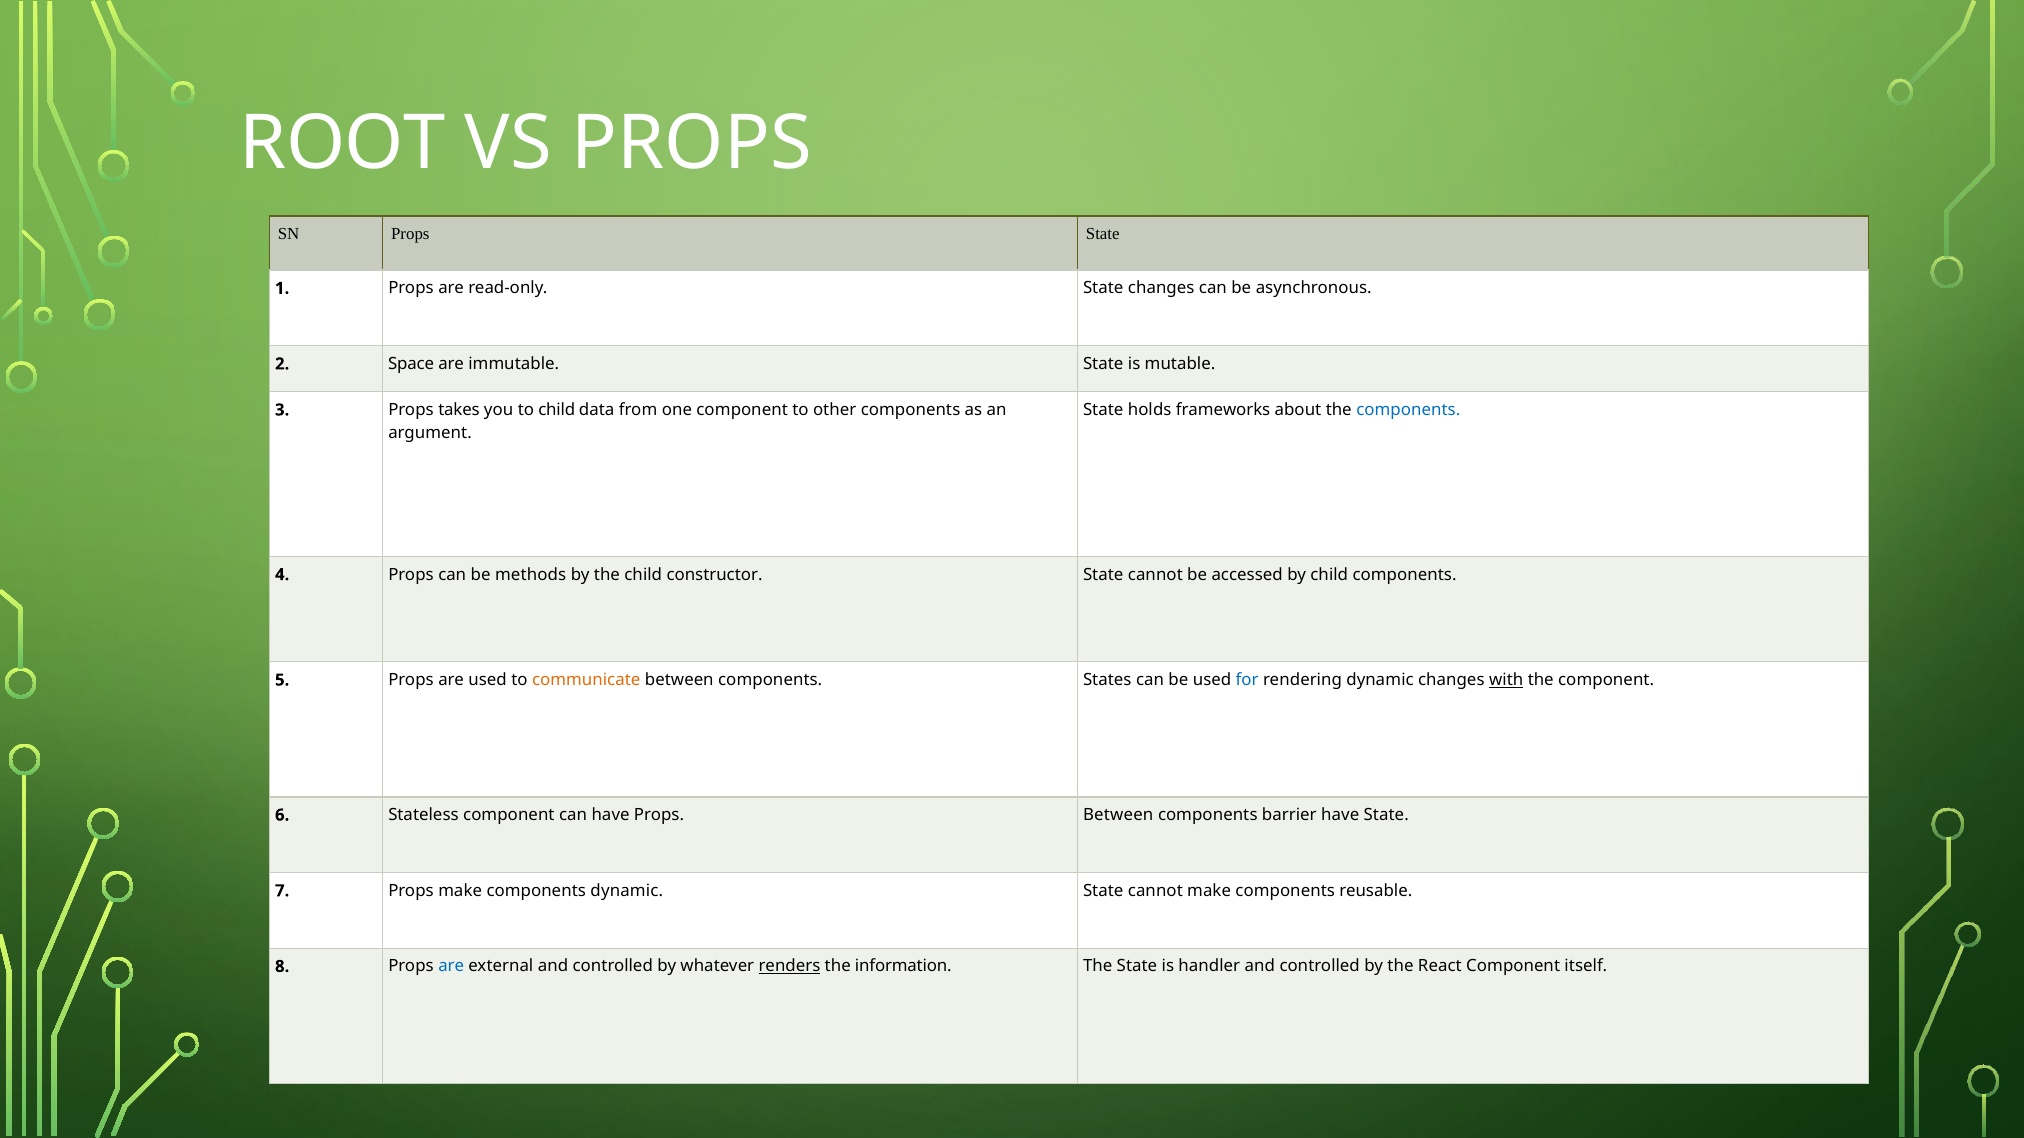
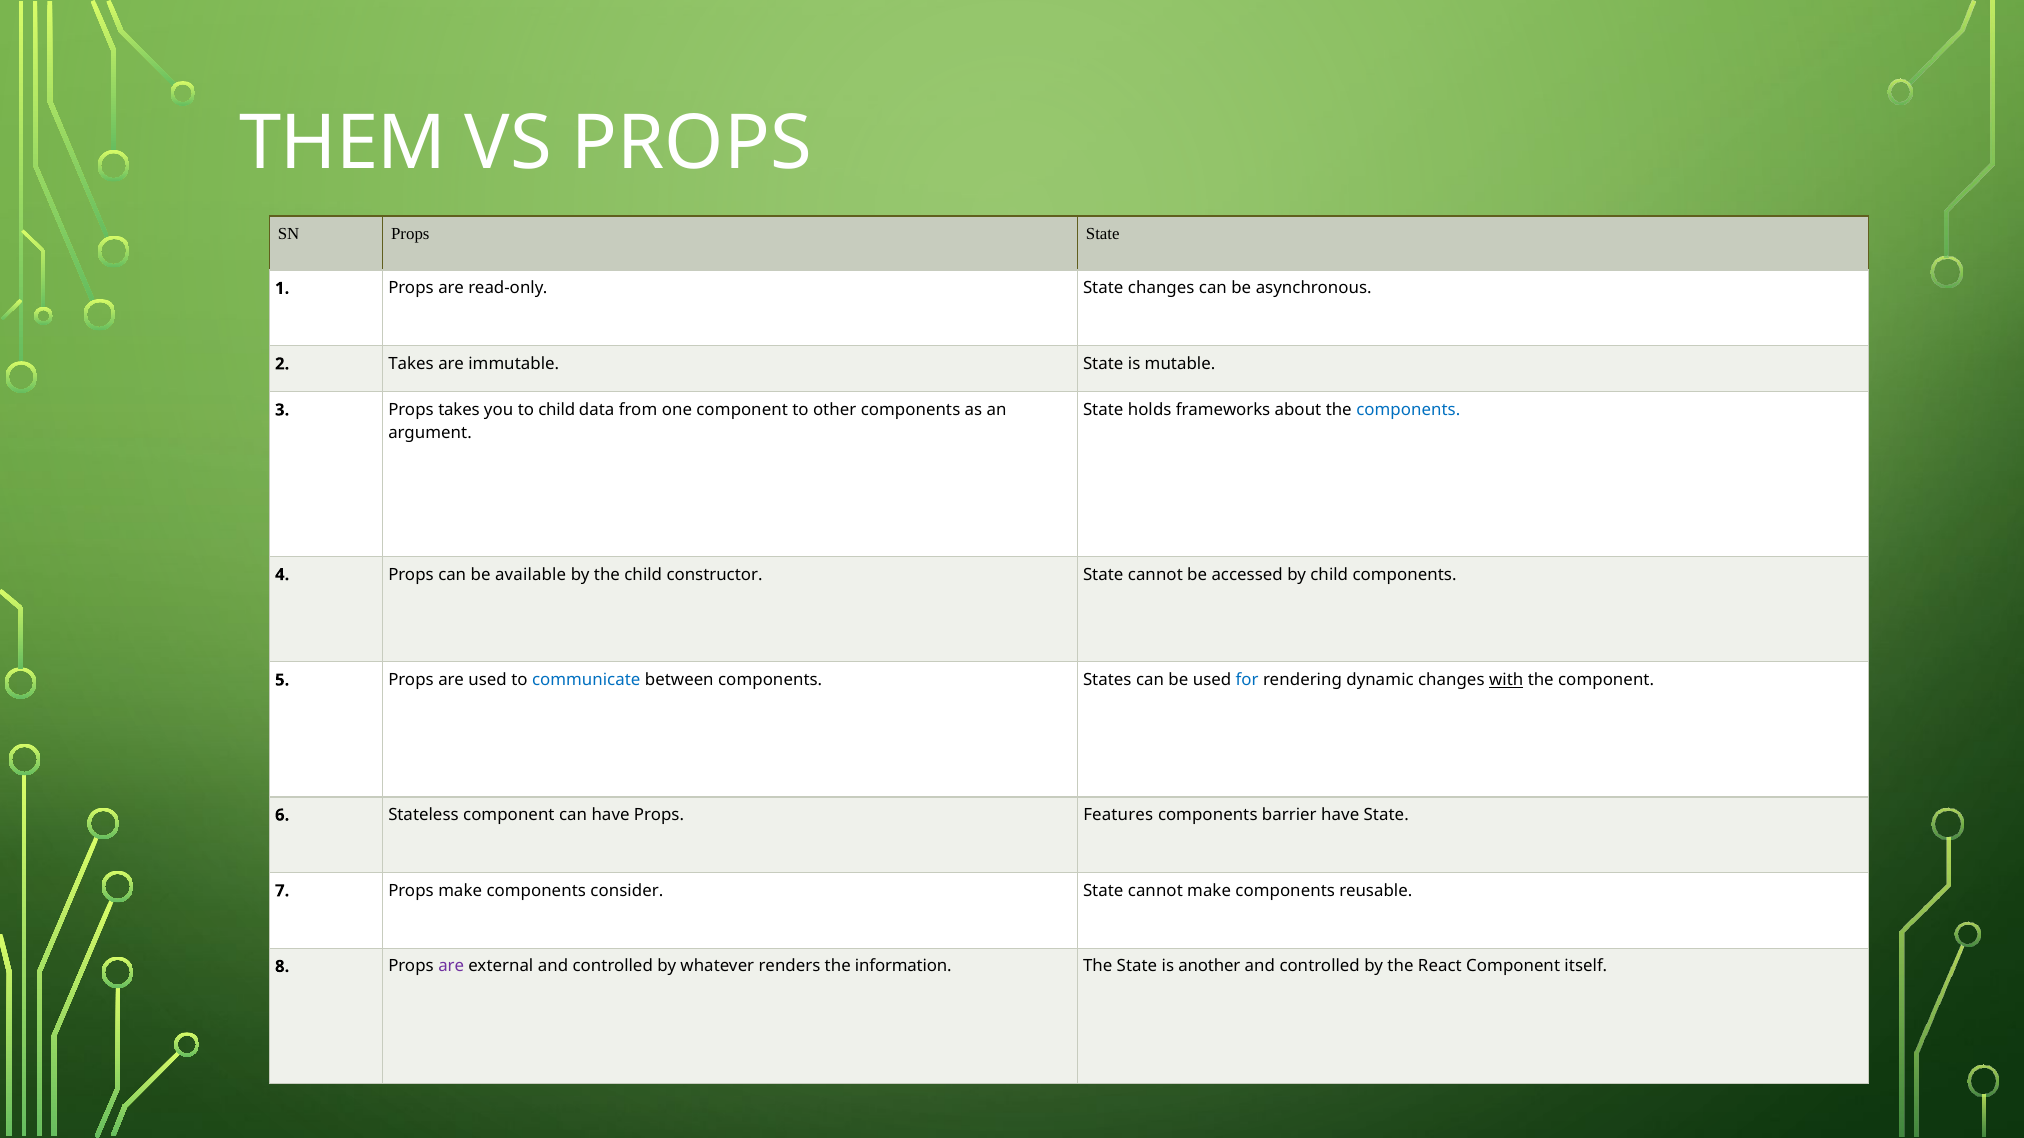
ROOT: ROOT -> THEM (343, 144)
2 Space: Space -> Takes (411, 364)
methods: methods -> available (531, 575)
communicate colour: orange -> blue (586, 680)
Props Between: Between -> Features (1118, 815)
components dynamic: dynamic -> consider (627, 891)
are colour: blue -> purple (451, 967)
renders underline: present -> none (789, 967)
handler: handler -> another (1209, 967)
